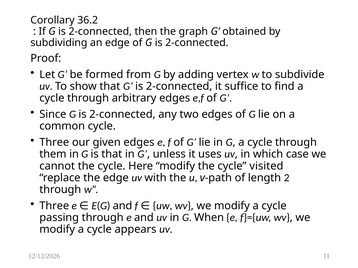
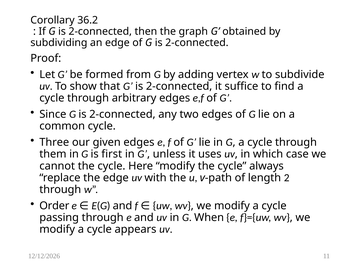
is that: that -> first (112, 154)
visited: visited -> always (266, 166)
Three: Three -> Order (54, 206)
